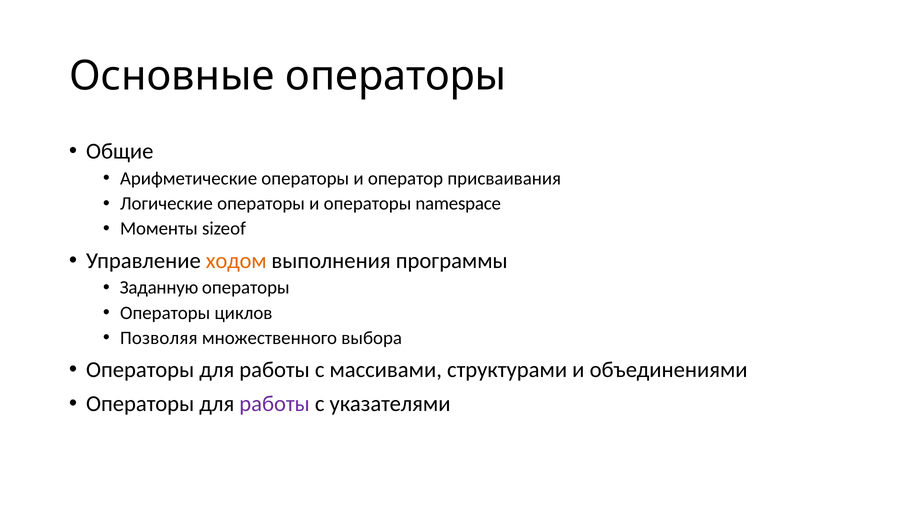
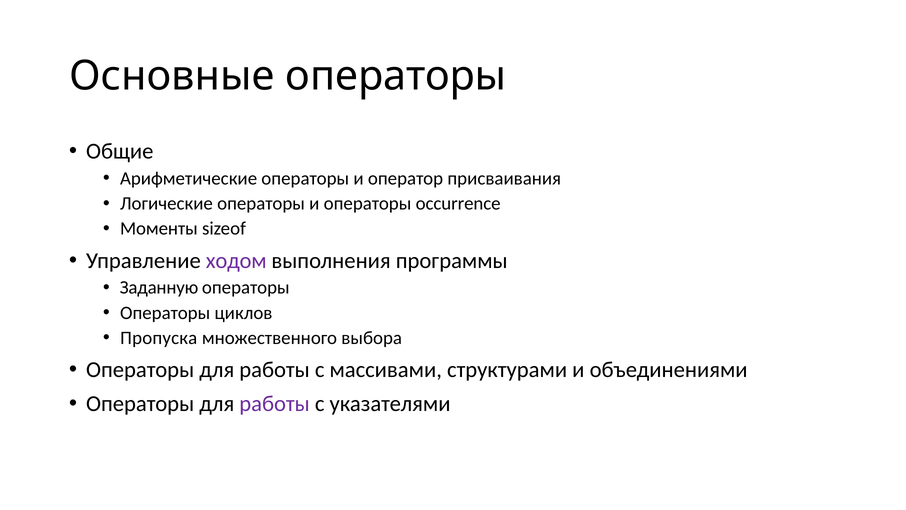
namespace: namespace -> occurrence (458, 203)
ходом colour: orange -> purple (236, 260)
Позволяя: Позволяя -> Пропуска (159, 338)
